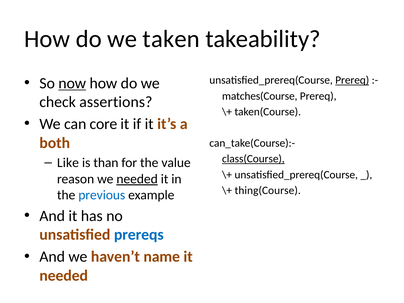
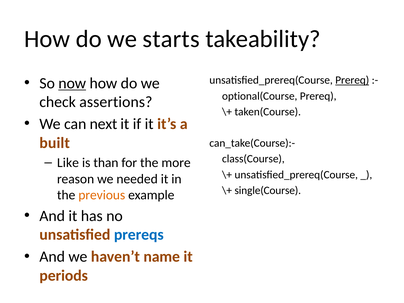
taken: taken -> starts (171, 39)
matches(Course: matches(Course -> optional(Course (260, 96)
core: core -> next (103, 124)
both: both -> built (55, 143)
class(Course underline: present -> none (253, 159)
value: value -> more (176, 163)
needed underline: present -> none (137, 179)
thing(Course: thing(Course -> single(Course (268, 190)
previous colour: blue -> orange (102, 195)
needed: needed -> periods (64, 276)
